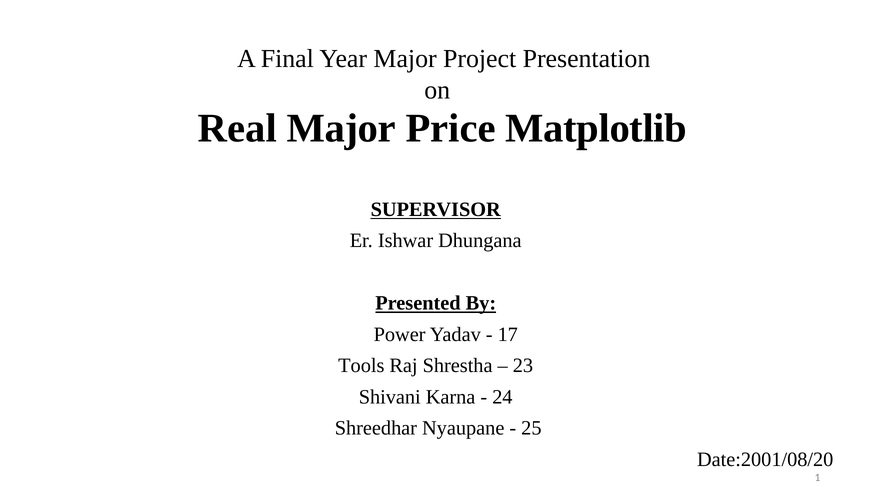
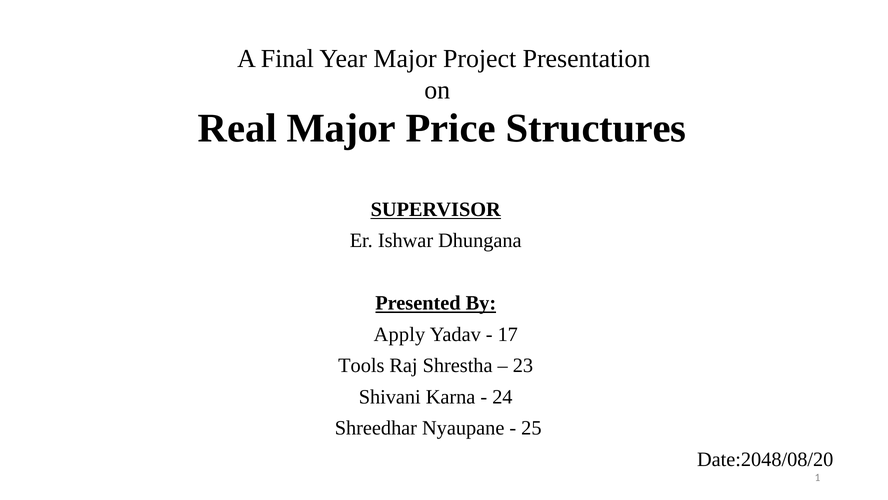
Matplotlib: Matplotlib -> Structures (596, 128)
Power: Power -> Apply (400, 334)
Date:2001/08/20: Date:2001/08/20 -> Date:2048/08/20 (765, 459)
